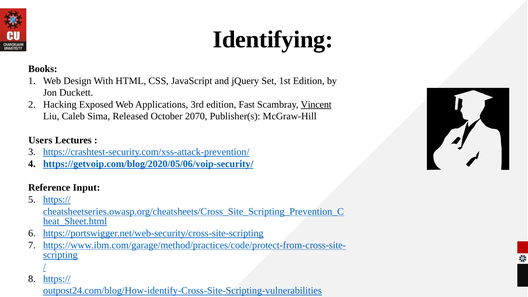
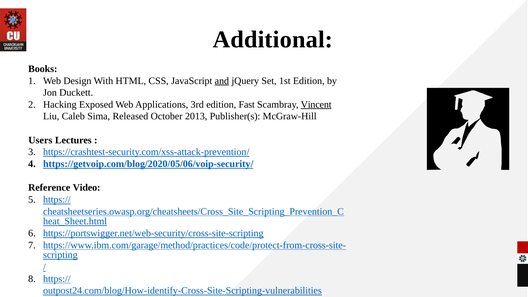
Identifying: Identifying -> Additional (273, 39)
and underline: none -> present (222, 81)
2070: 2070 -> 2013 (196, 116)
Input: Input -> Video (87, 188)
